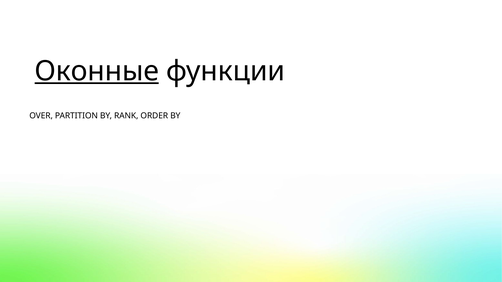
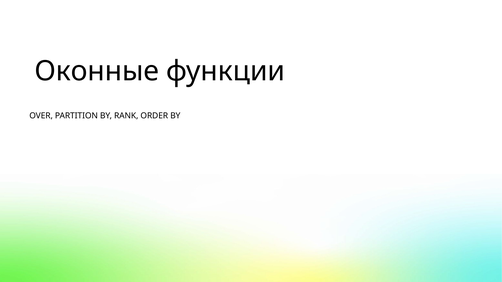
Оконные underline: present -> none (97, 71)
